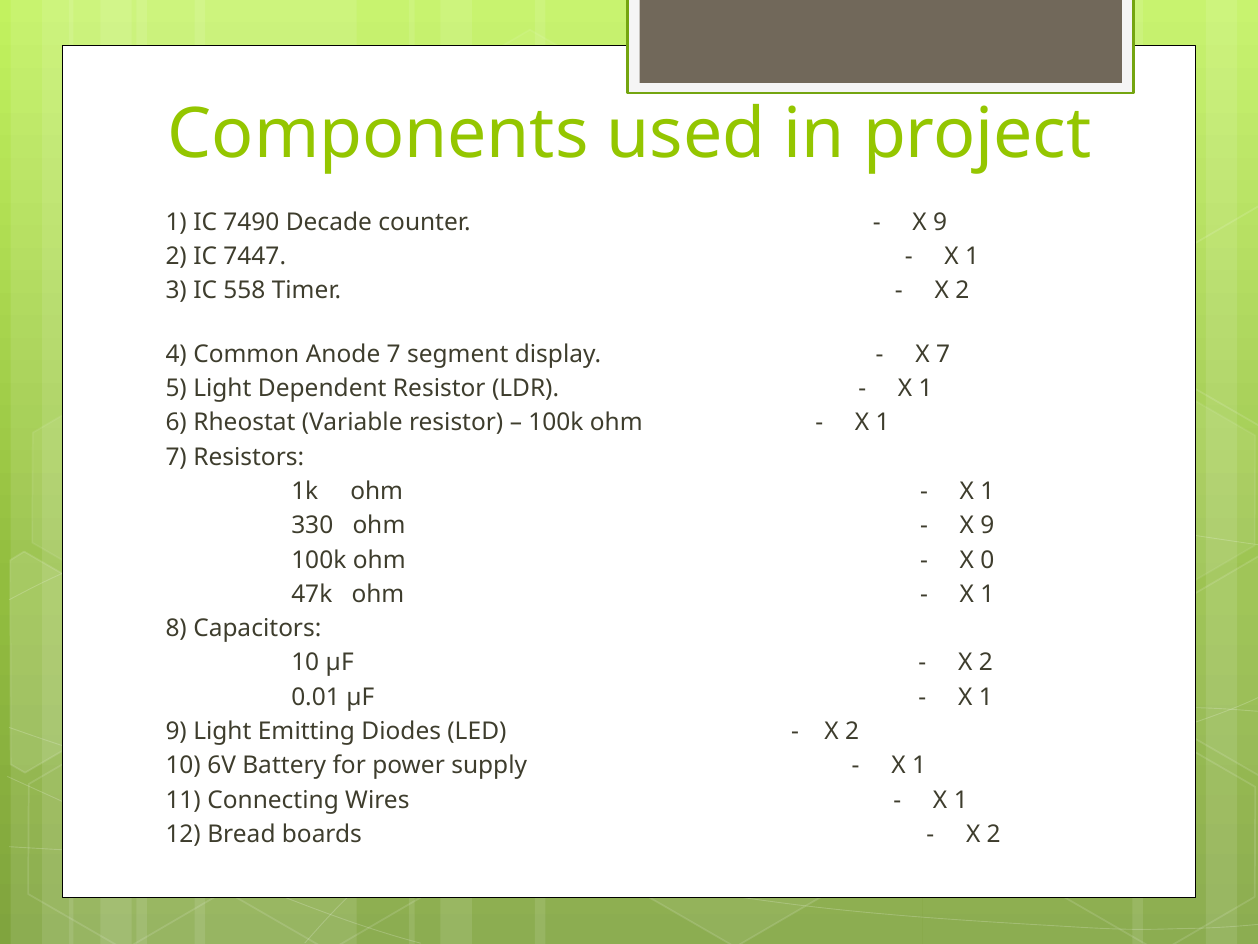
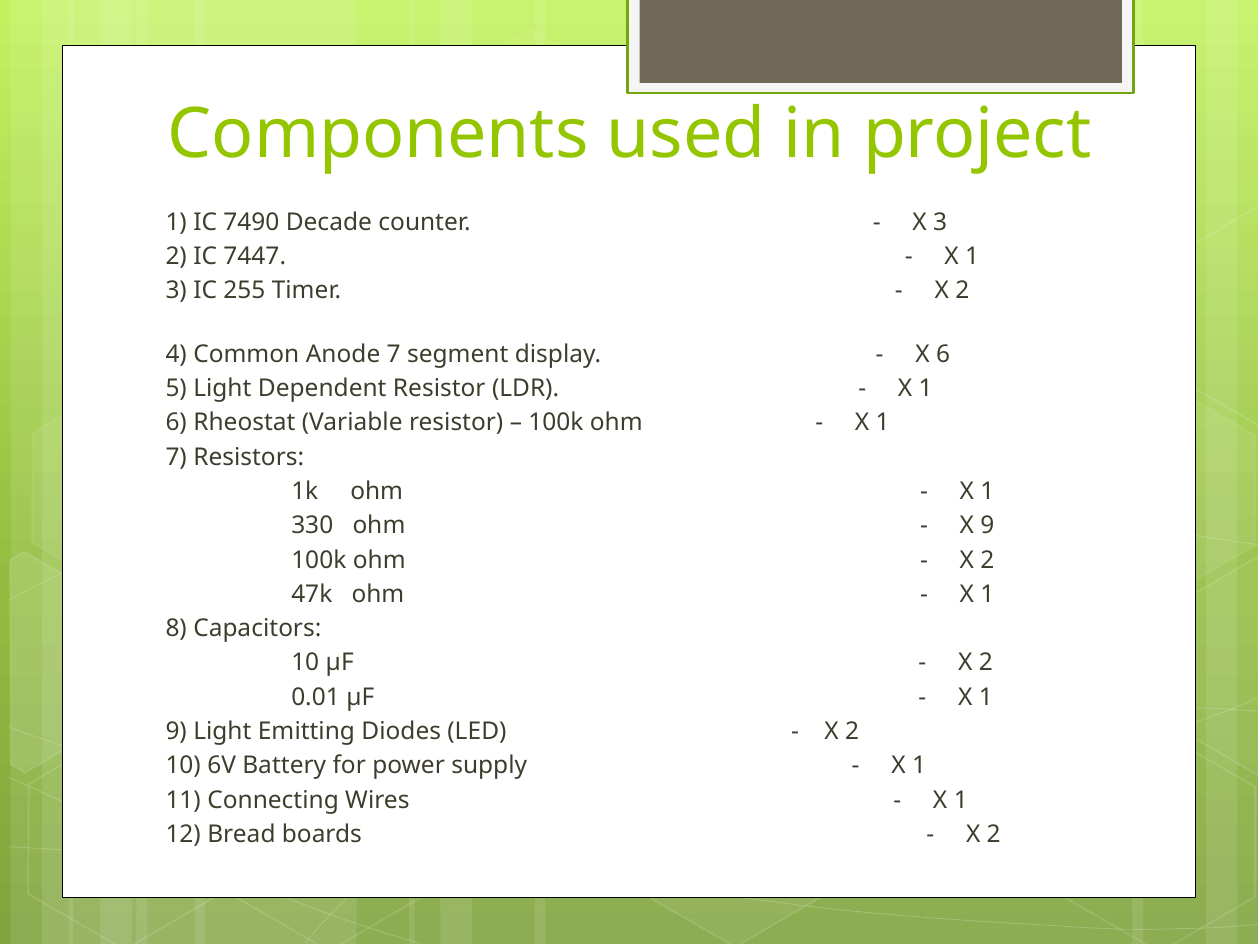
9: 9 -> 3 (940, 222)
558: 558 -> 255 (244, 290)
X 7: 7 -> 6 (943, 354)
0: 0 -> 2 (987, 560)
